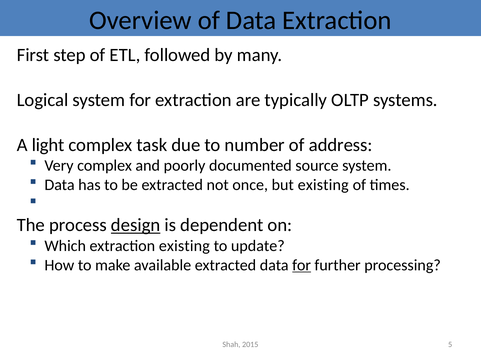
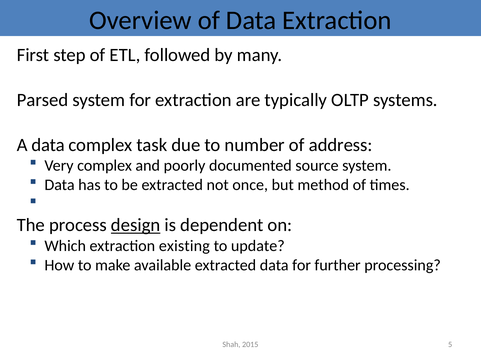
Logical: Logical -> Parsed (43, 100)
A light: light -> data (48, 145)
but existing: existing -> method (323, 185)
for underline: present -> none (302, 265)
